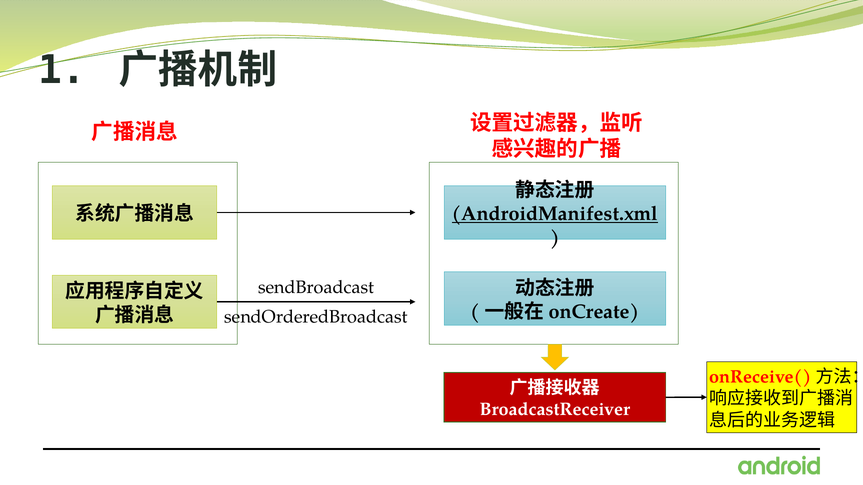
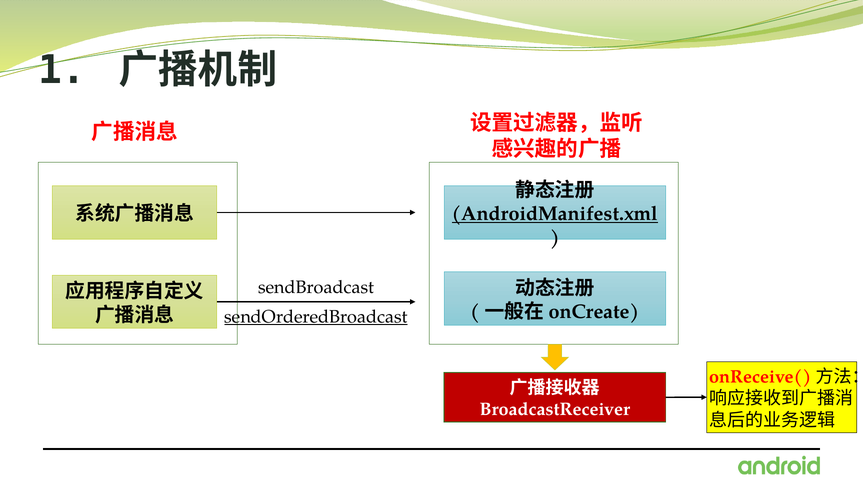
sendOrderedBroadcast underline: none -> present (316, 317)
